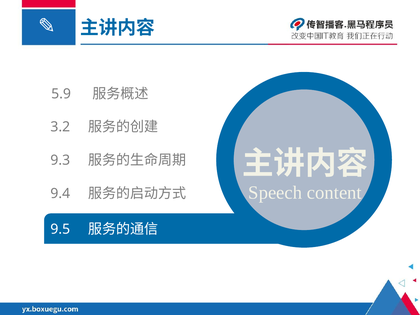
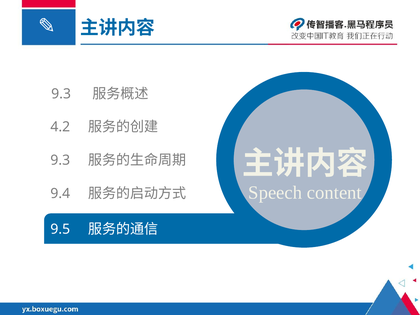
5.9: 5.9 -> 9.3 (61, 94)
3.2: 3.2 -> 4.2 (60, 127)
